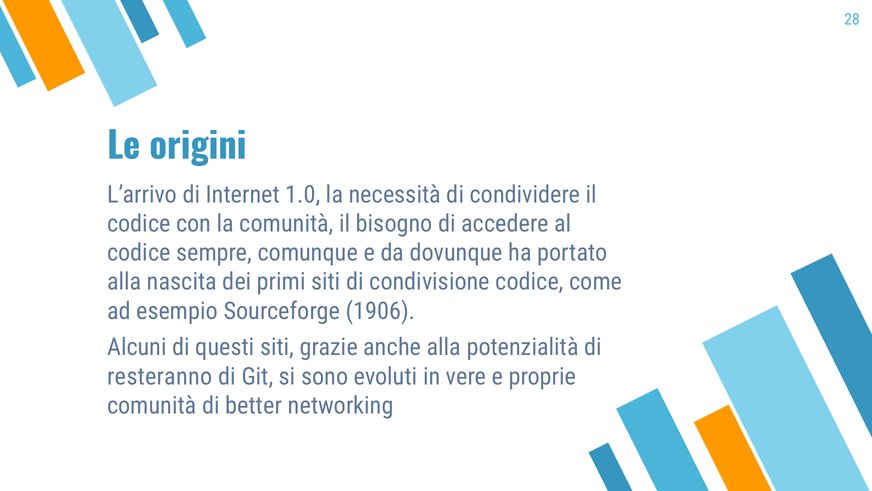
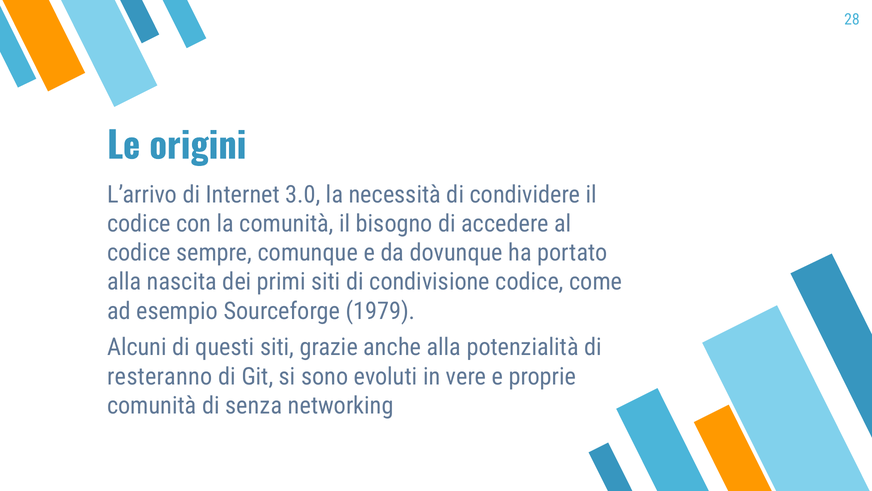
1.0: 1.0 -> 3.0 (303, 194)
1906: 1906 -> 1979 (380, 311)
better: better -> senza (254, 405)
